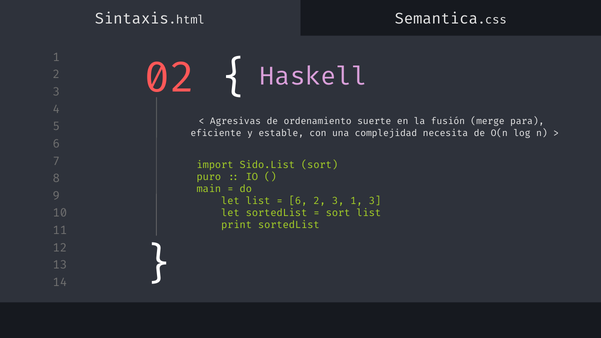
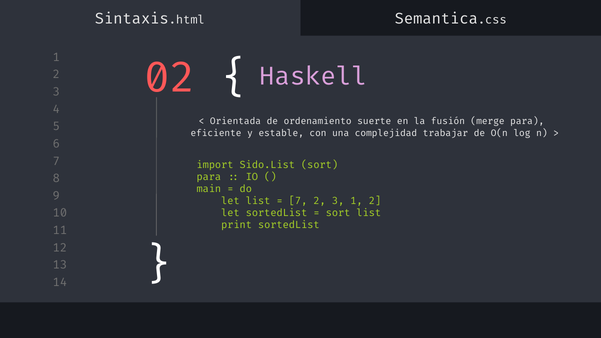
Agresivas: Agresivas -> Orientada (235, 121)
necesita: necesita -> trabajar (445, 133)
puro: puro -> para (209, 177)
6: 6 -> 7 (298, 201)
3 1 3: 3 -> 2 (375, 201)
